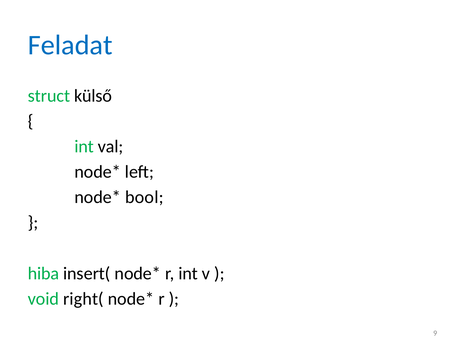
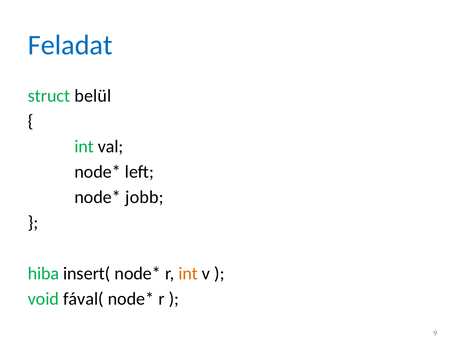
külső: külső -> belül (93, 96)
bool: bool -> jobb (144, 197)
int colour: black -> orange (188, 273)
right(: right( -> fával( (83, 299)
